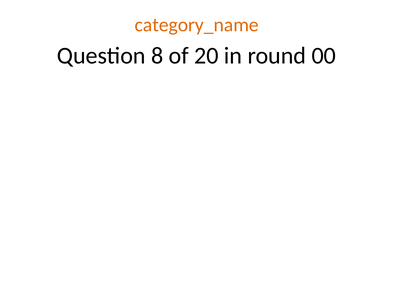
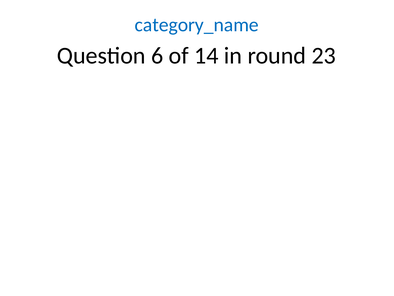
category_name colour: orange -> blue (197, 25)
8: 8 -> 6 (157, 56)
20: 20 -> 14 (206, 56)
00: 00 -> 23 (324, 56)
